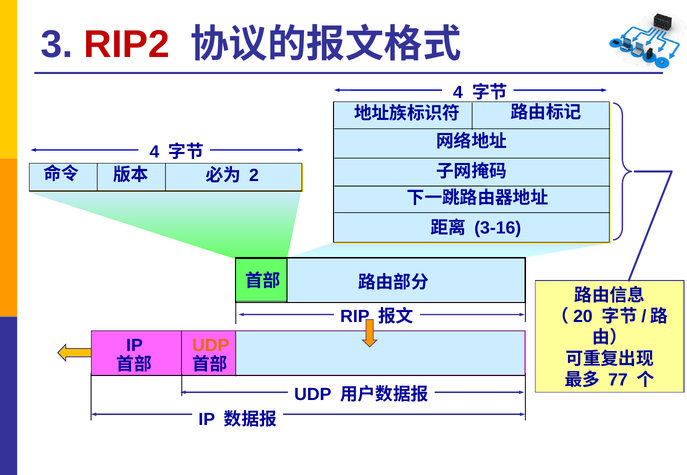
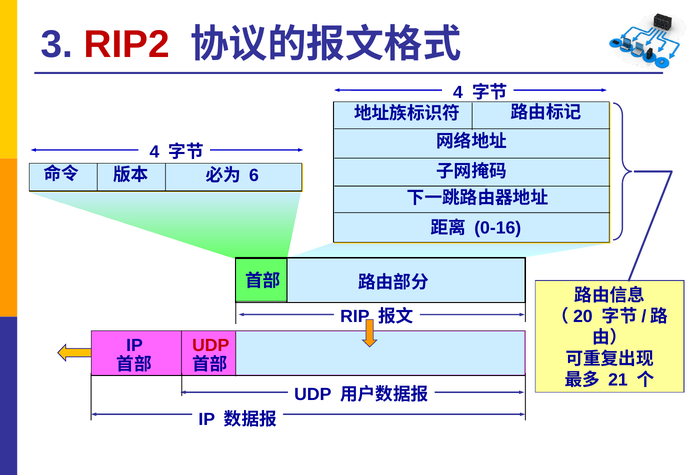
2: 2 -> 6 (254, 175)
3-16: 3-16 -> 0-16 (498, 228)
UDP colour: orange -> red (211, 346)
77: 77 -> 21 (618, 380)
